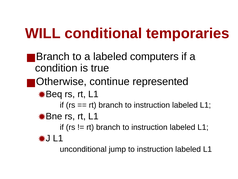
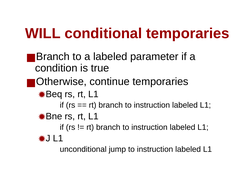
computers: computers -> parameter (154, 56)
continue represented: represented -> temporaries (160, 81)
